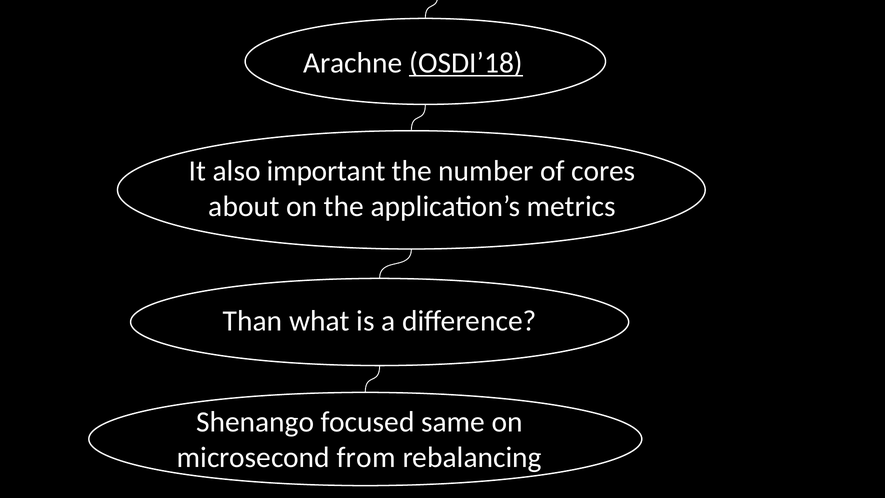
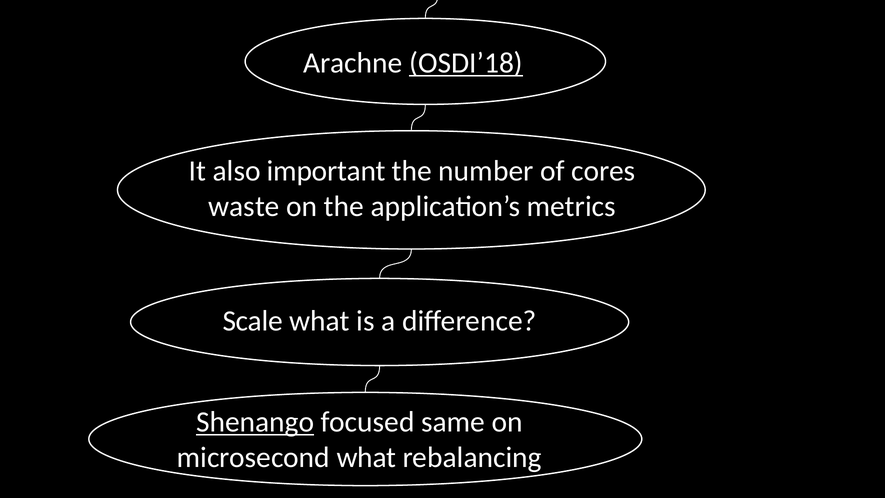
about: about -> waste (244, 206)
Than: Than -> Scale (253, 321)
Shenango underline: none -> present (255, 422)
microsecond from: from -> what (366, 457)
